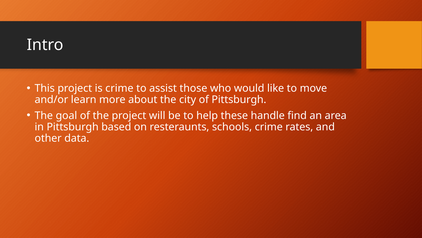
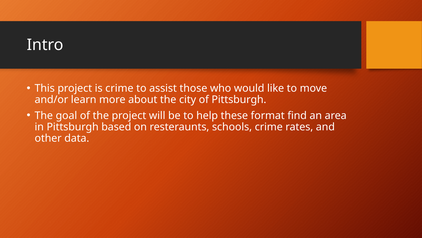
handle: handle -> format (268, 115)
